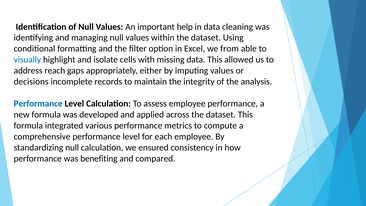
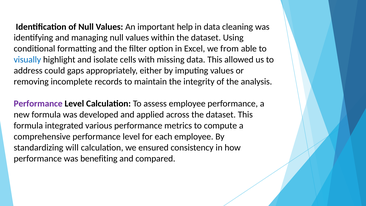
reach: reach -> could (55, 71)
decisions: decisions -> removing (31, 82)
Performance colour: blue -> purple (38, 104)
standardizing null: null -> will (72, 147)
